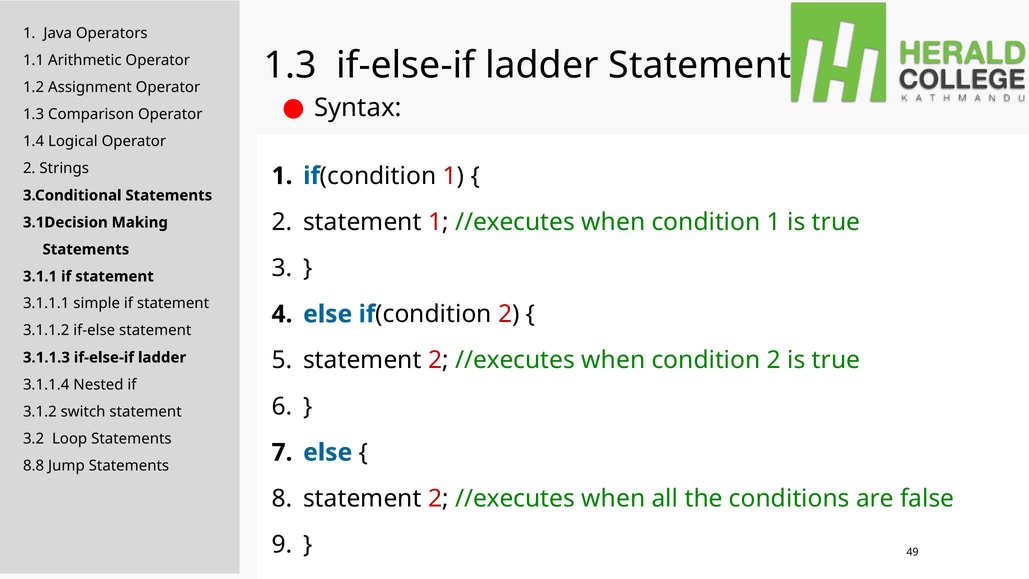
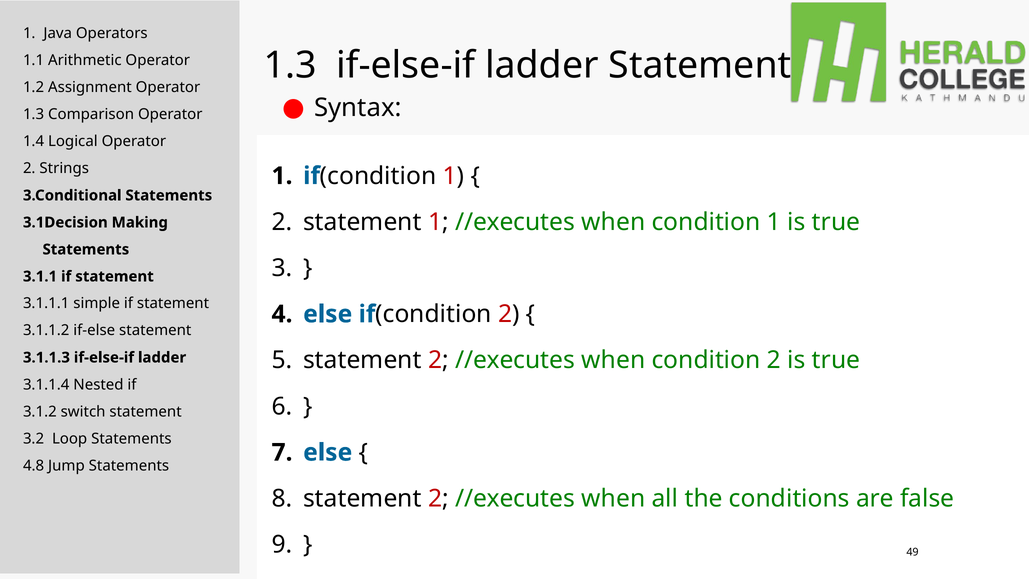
8.8: 8.8 -> 4.8 (34, 465)
